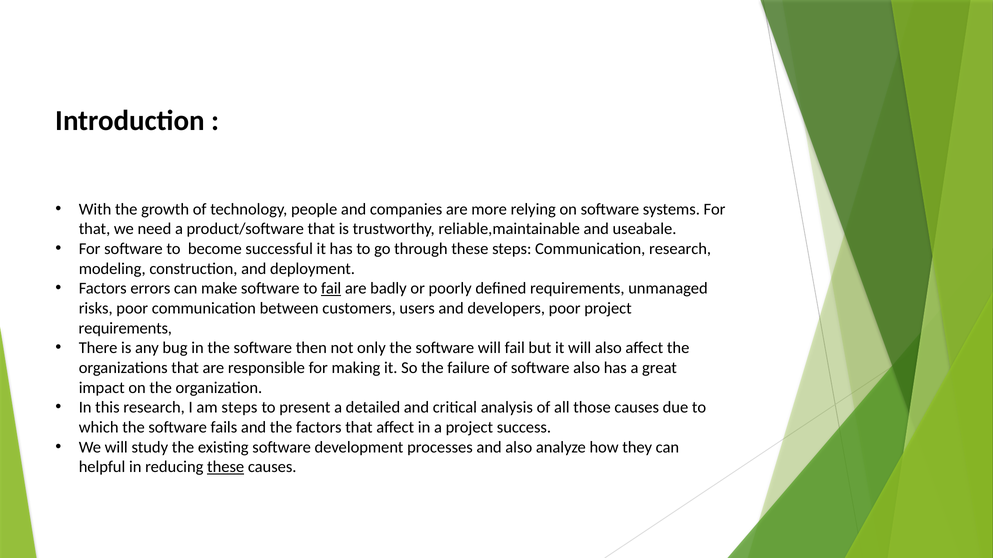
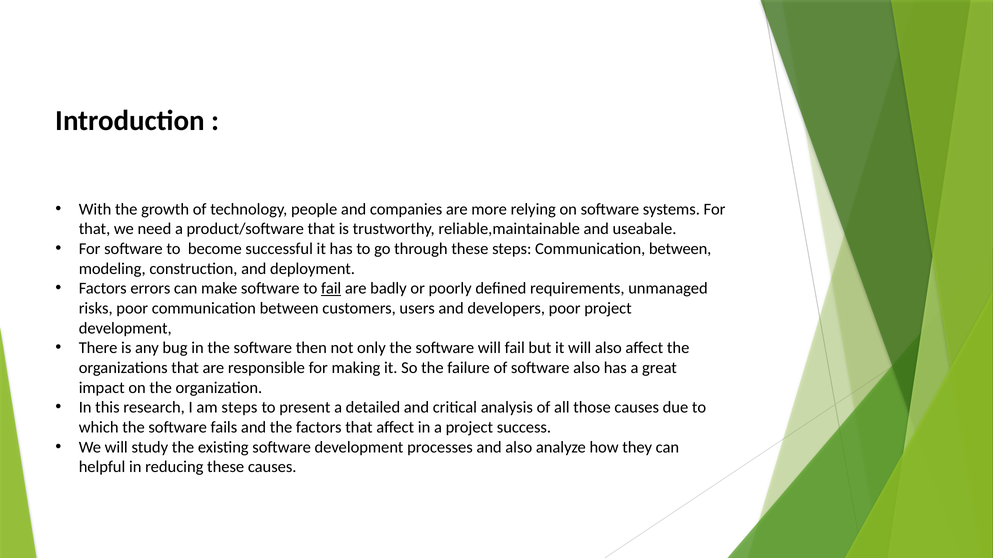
steps Communication research: research -> between (680, 249)
requirements: requirements -> development (125, 328)
these underline: present -> none (226, 467)
